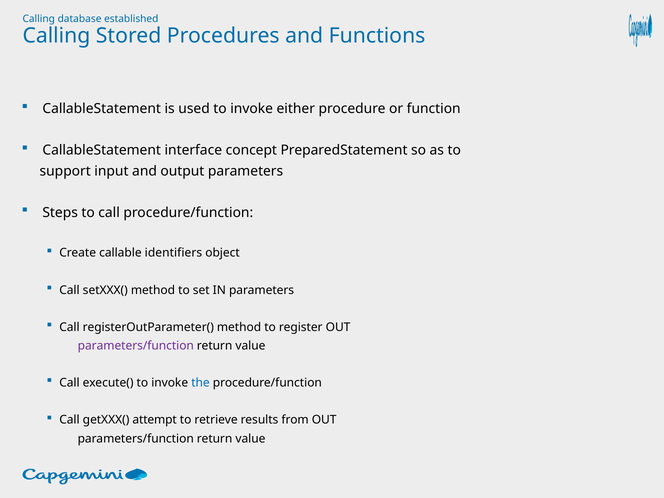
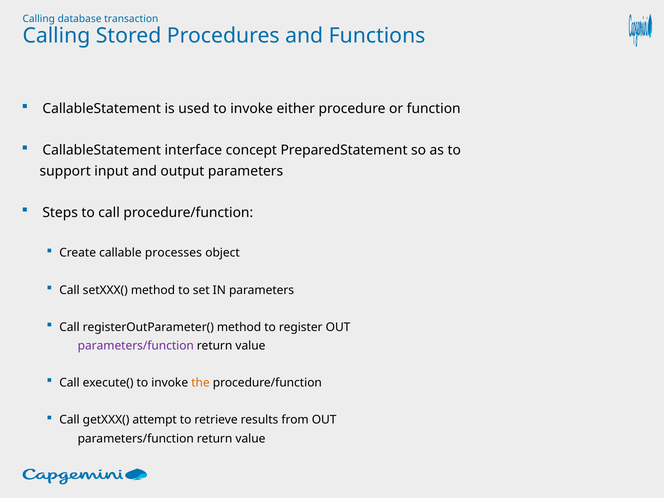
established: established -> transaction (131, 19)
identifiers: identifiers -> processes (173, 253)
the colour: blue -> orange (201, 383)
